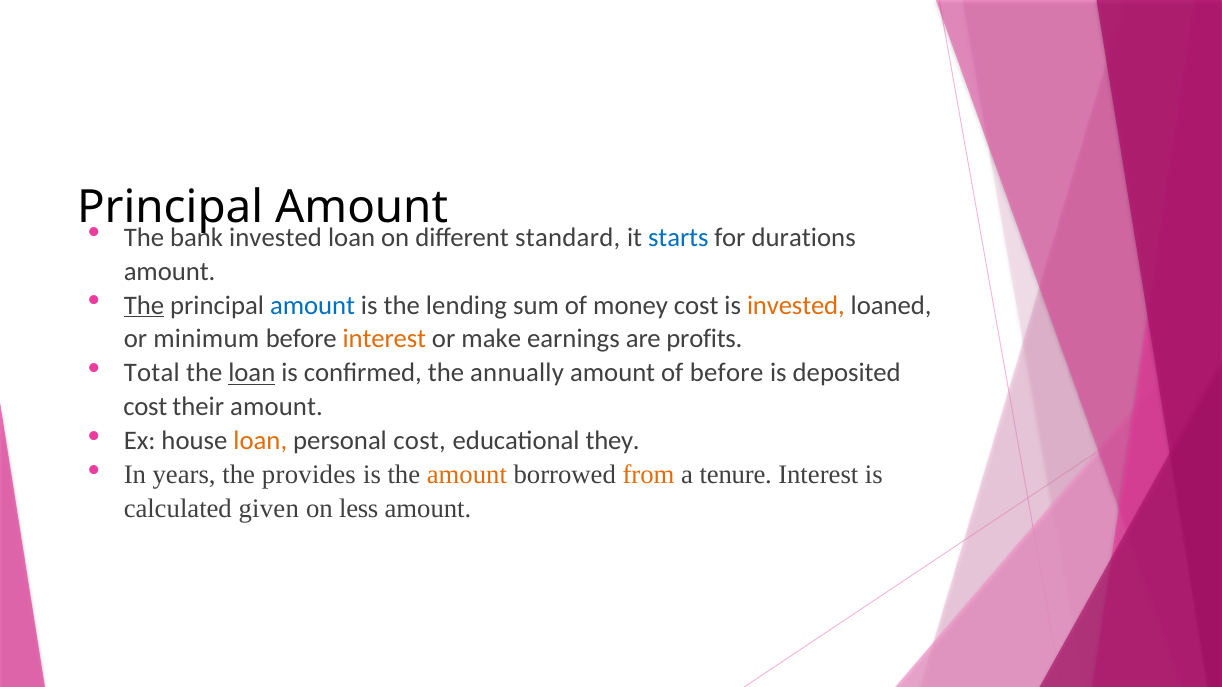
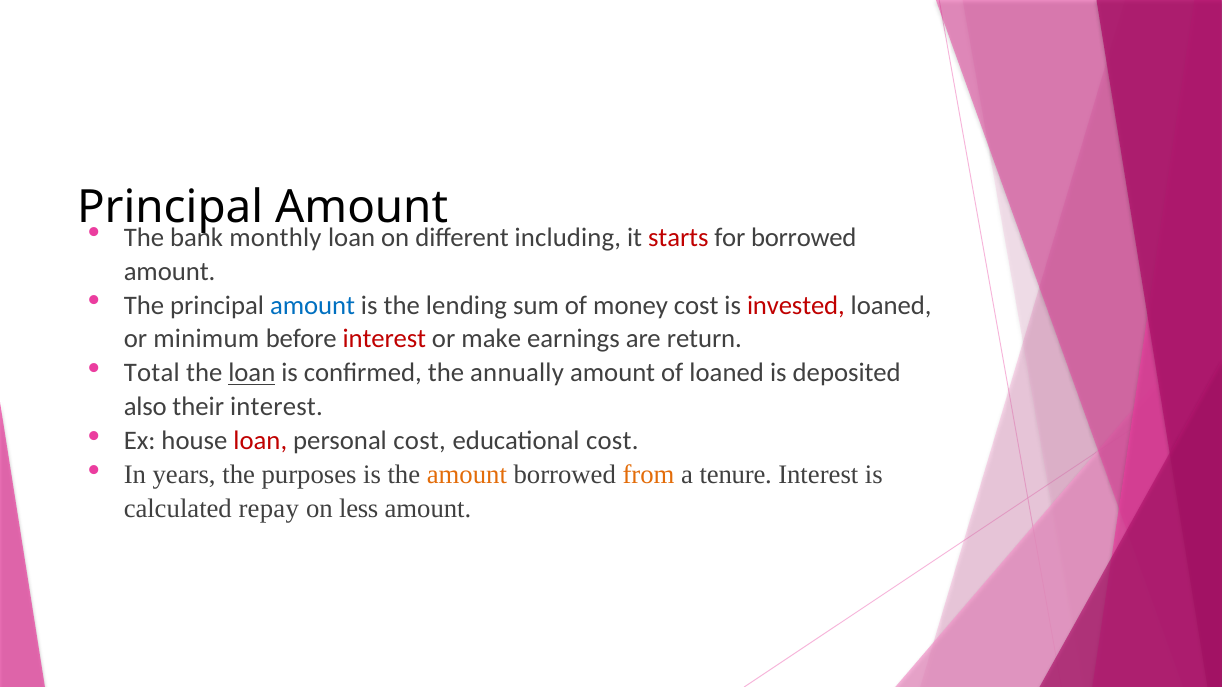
invested: invested -> monthly (275, 237)
standard: standard -> including (568, 237)
starts colour: blue -> red (678, 237)
for durations: durations -> borrowed (804, 237)
The underline: present -> none (144, 305)
invested colour: orange -> red (796, 305)
interest colour: orange -> red (384, 339)
profits: profits -> return (704, 339)
of before: before -> loaned (727, 373)
cost: cost -> also (145, 407)
their amount: amount -> interest (276, 407)
loan colour: orange -> red (260, 441)
educational they: they -> cost (612, 441)
provides: provides -> purposes (309, 475)
given: given -> repay (269, 509)
